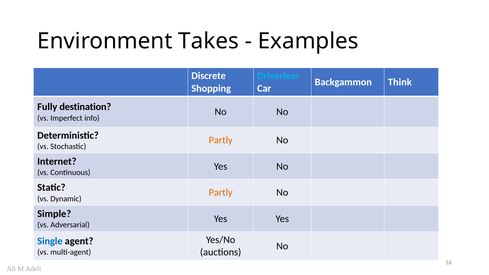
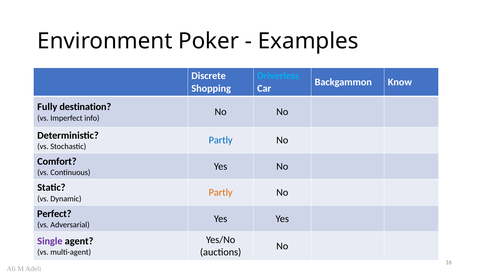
Takes: Takes -> Poker (209, 41)
Think: Think -> Know (400, 82)
Partly colour: orange -> blue (221, 140)
Internet: Internet -> Comfort (57, 161)
Simple: Simple -> Perfect (54, 214)
Single colour: blue -> purple (50, 241)
